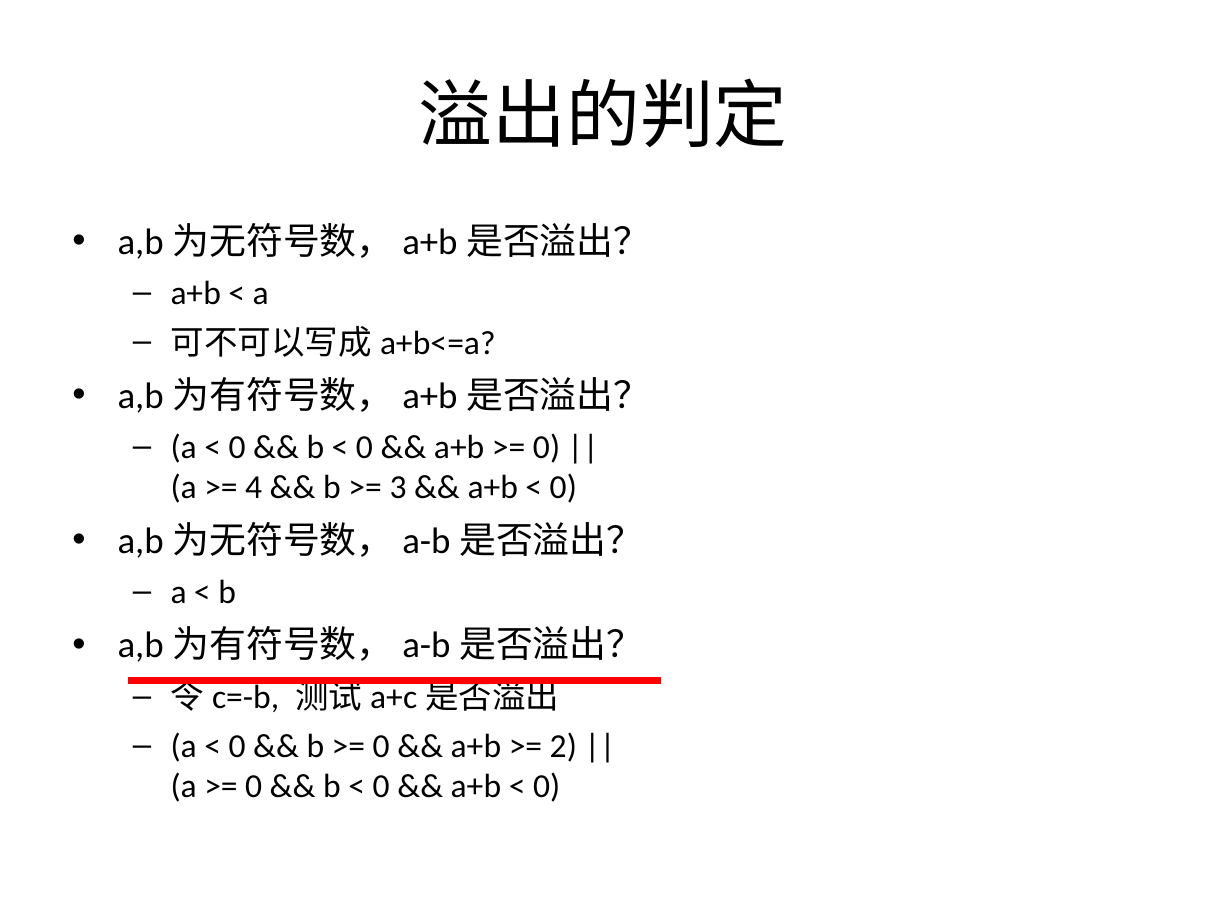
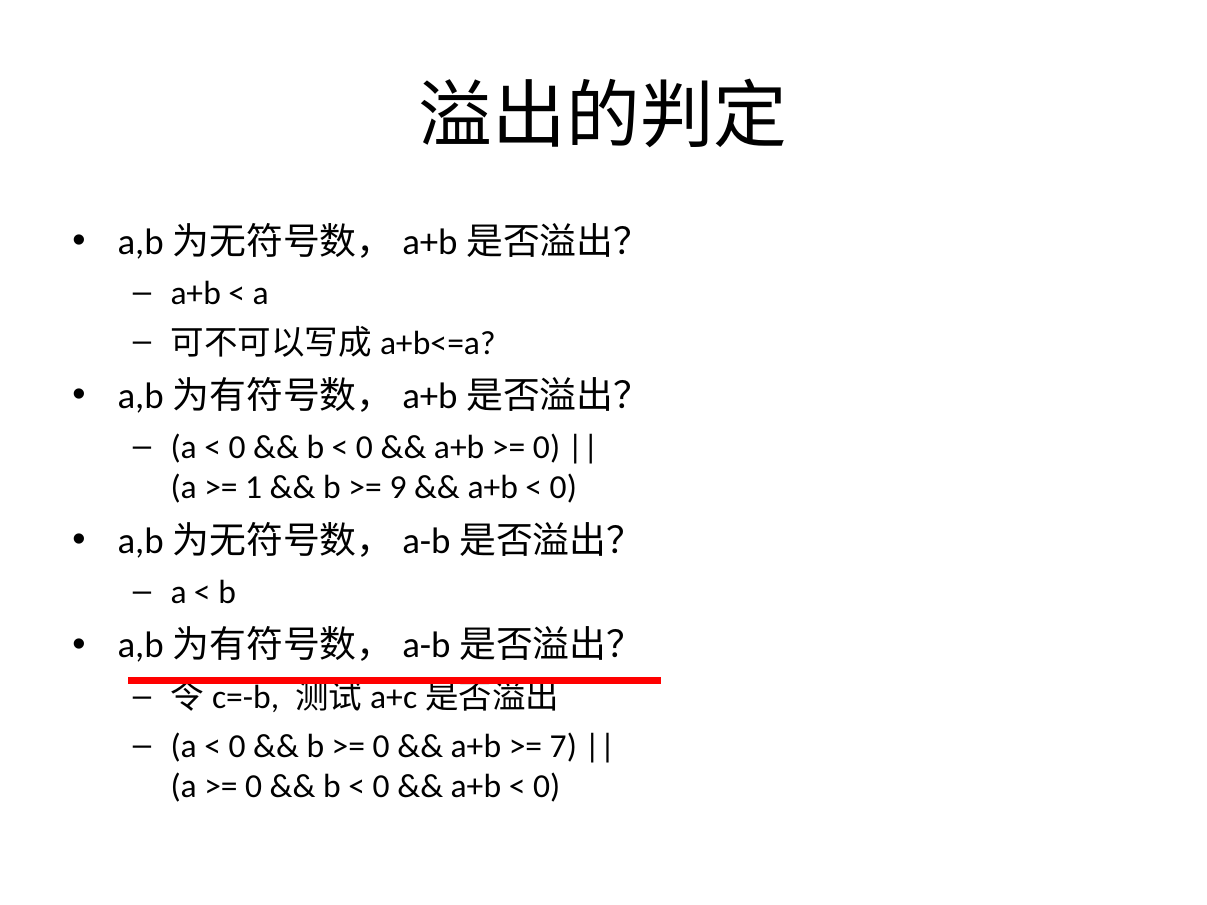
4: 4 -> 1 (254, 488)
3: 3 -> 9 (398, 488)
2: 2 -> 7 (563, 747)
